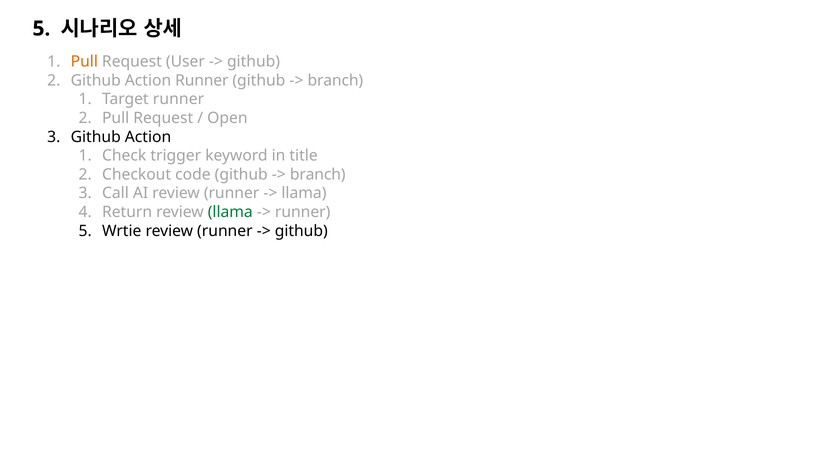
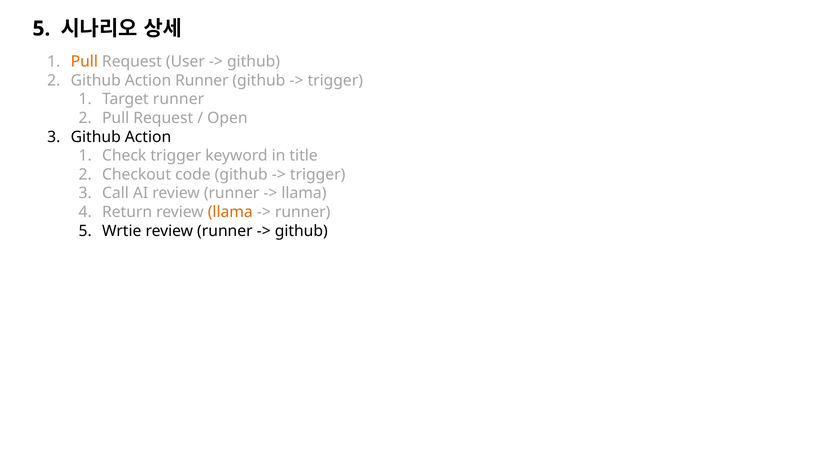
branch: branch -> trigger (335, 81)
branch: branch -> trigger (318, 175)
llama colour: green -> orange (230, 212)
